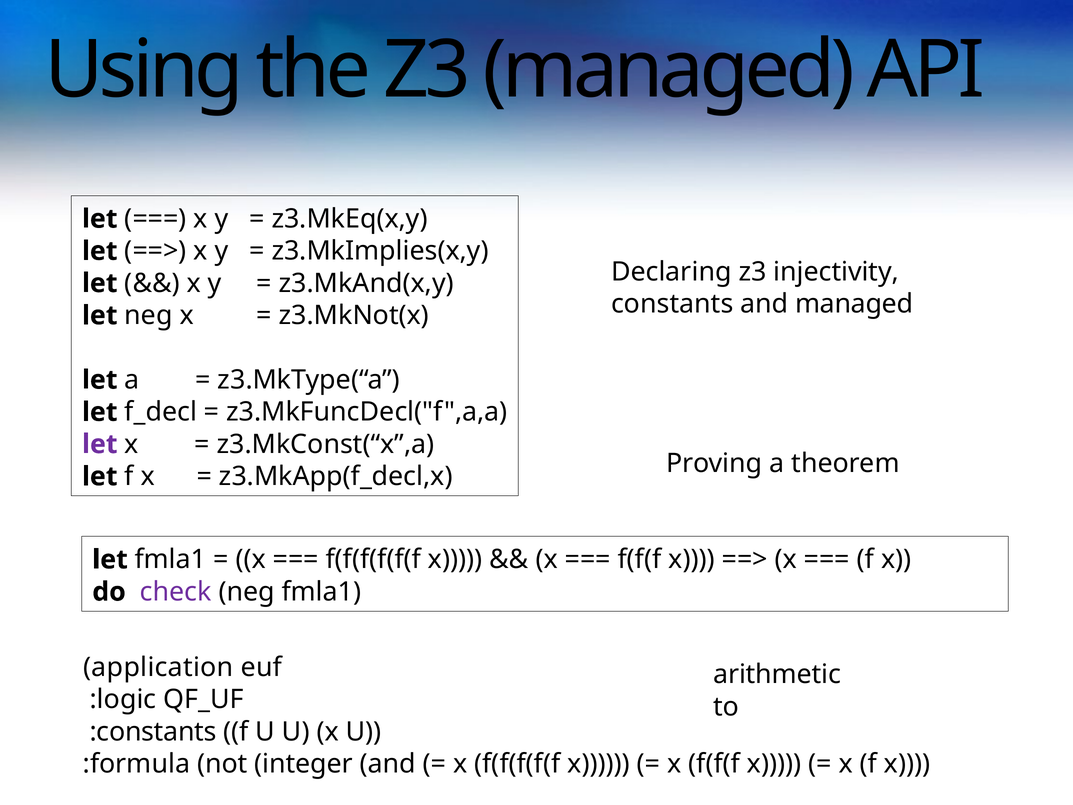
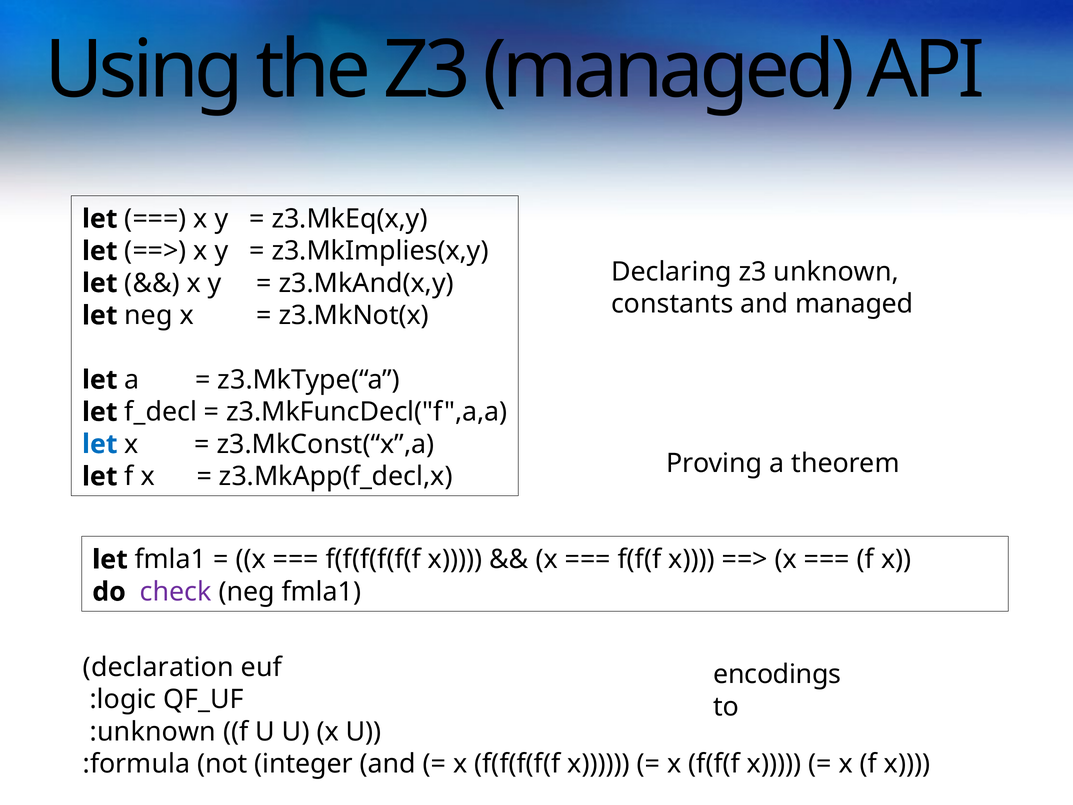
injectivity: injectivity -> unknown (836, 272)
let colour: purple -> blue (100, 444)
application: application -> declaration (158, 667)
arithmetic: arithmetic -> encodings (777, 674)
:constants: :constants -> :unknown (153, 732)
